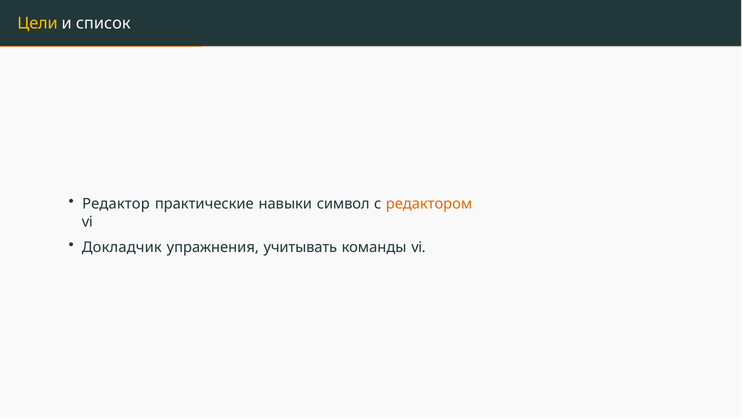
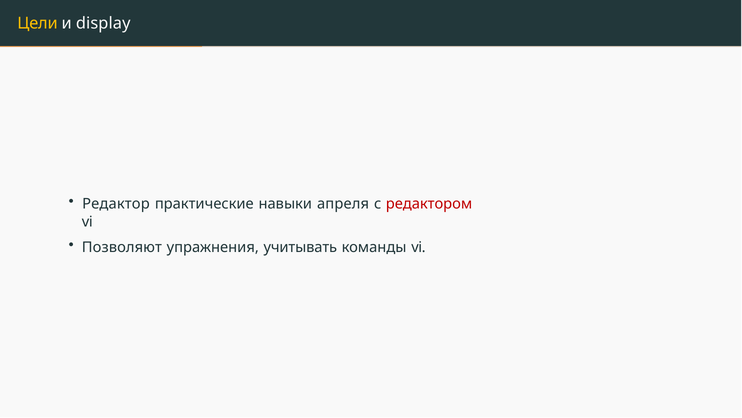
список: список -> display (103, 23)
символ: символ -> апреля (343, 204)
редактором colour: orange -> red (429, 204)
Докладчик: Докладчик -> Позволяют (122, 247)
